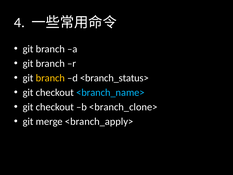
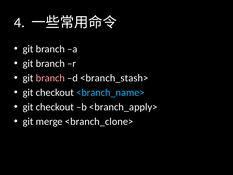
branch colour: yellow -> pink (50, 78)
<branch_status>: <branch_status> -> <branch_stash> (114, 78)
<branch_clone>: <branch_clone> -> <branch_apply> (123, 107)
<branch_apply>: <branch_apply> -> <branch_clone> (99, 121)
